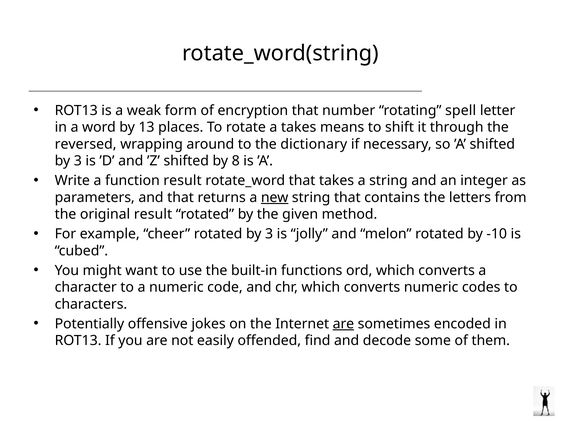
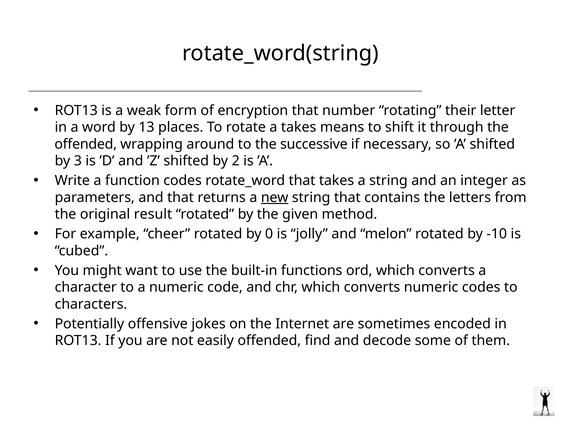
spell: spell -> their (461, 110)
reversed: reversed -> offended (86, 144)
dictionary: dictionary -> successive (314, 144)
8: 8 -> 2 (236, 161)
function result: result -> codes (183, 181)
rotated by 3: 3 -> 0 (269, 234)
are underline: present -> none (343, 324)
